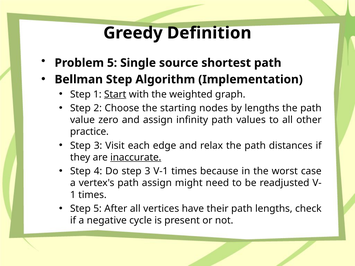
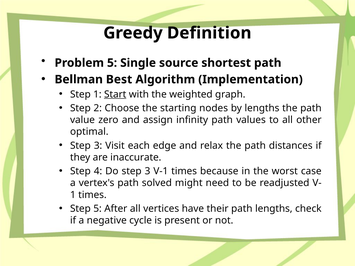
Bellman Step: Step -> Best (119, 80)
practice: practice -> optimal (89, 132)
inaccurate underline: present -> none (136, 157)
path assign: assign -> solved (157, 183)
